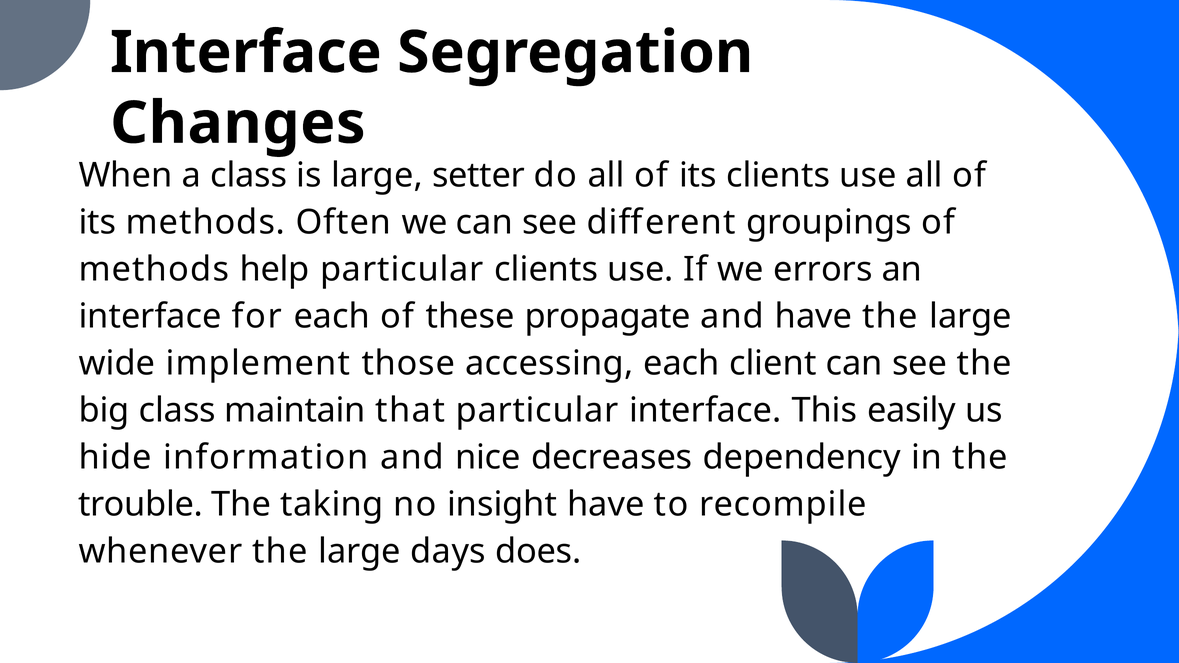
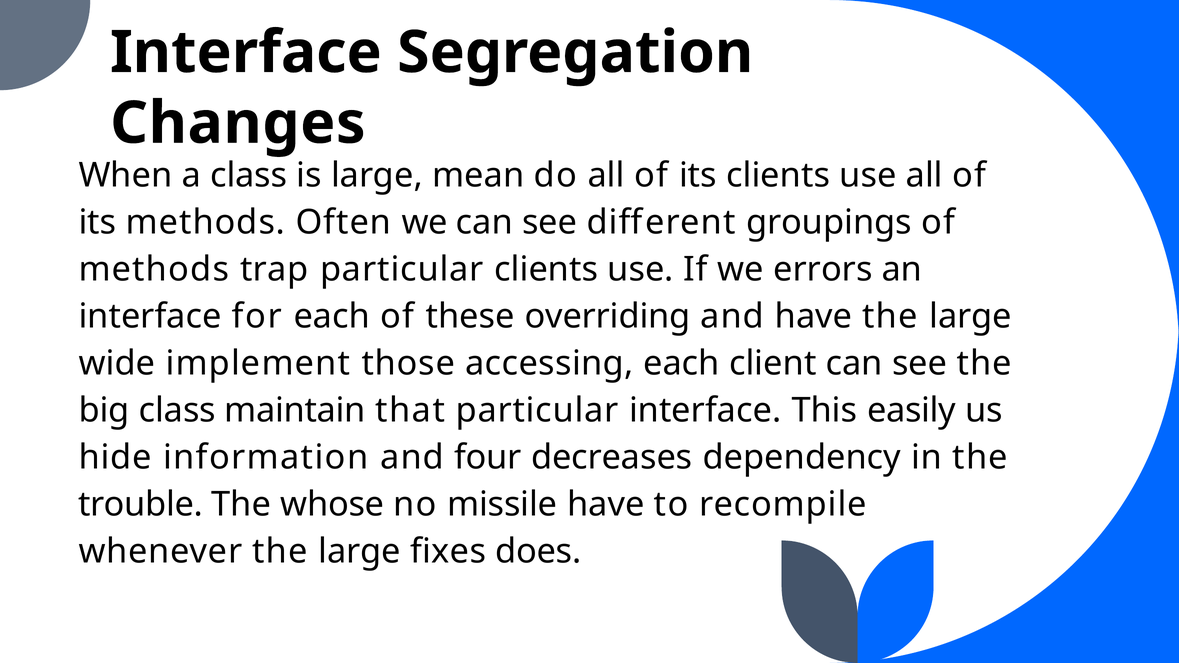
setter: setter -> mean (478, 175)
help: help -> trap (274, 269)
propagate: propagate -> overriding (608, 316)
nice: nice -> four (488, 457)
taking: taking -> whose (332, 504)
insight: insight -> missile (502, 504)
days: days -> fixes (448, 552)
